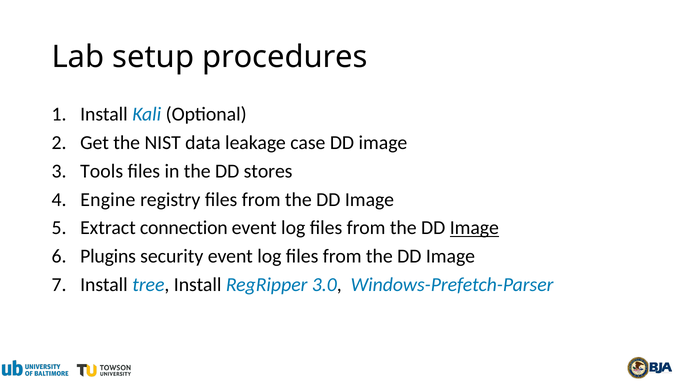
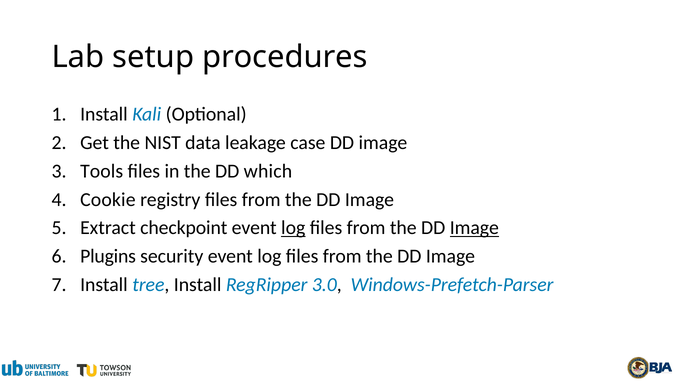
stores: stores -> which (268, 171)
Engine: Engine -> Cookie (108, 199)
connection: connection -> checkpoint (184, 228)
log underline: none -> present (293, 228)
